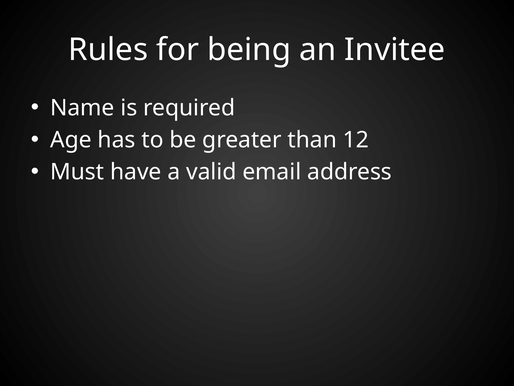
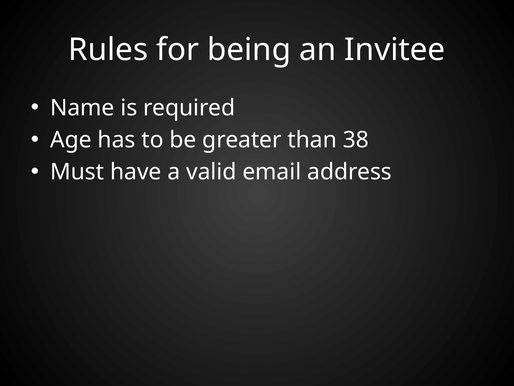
12: 12 -> 38 (356, 140)
